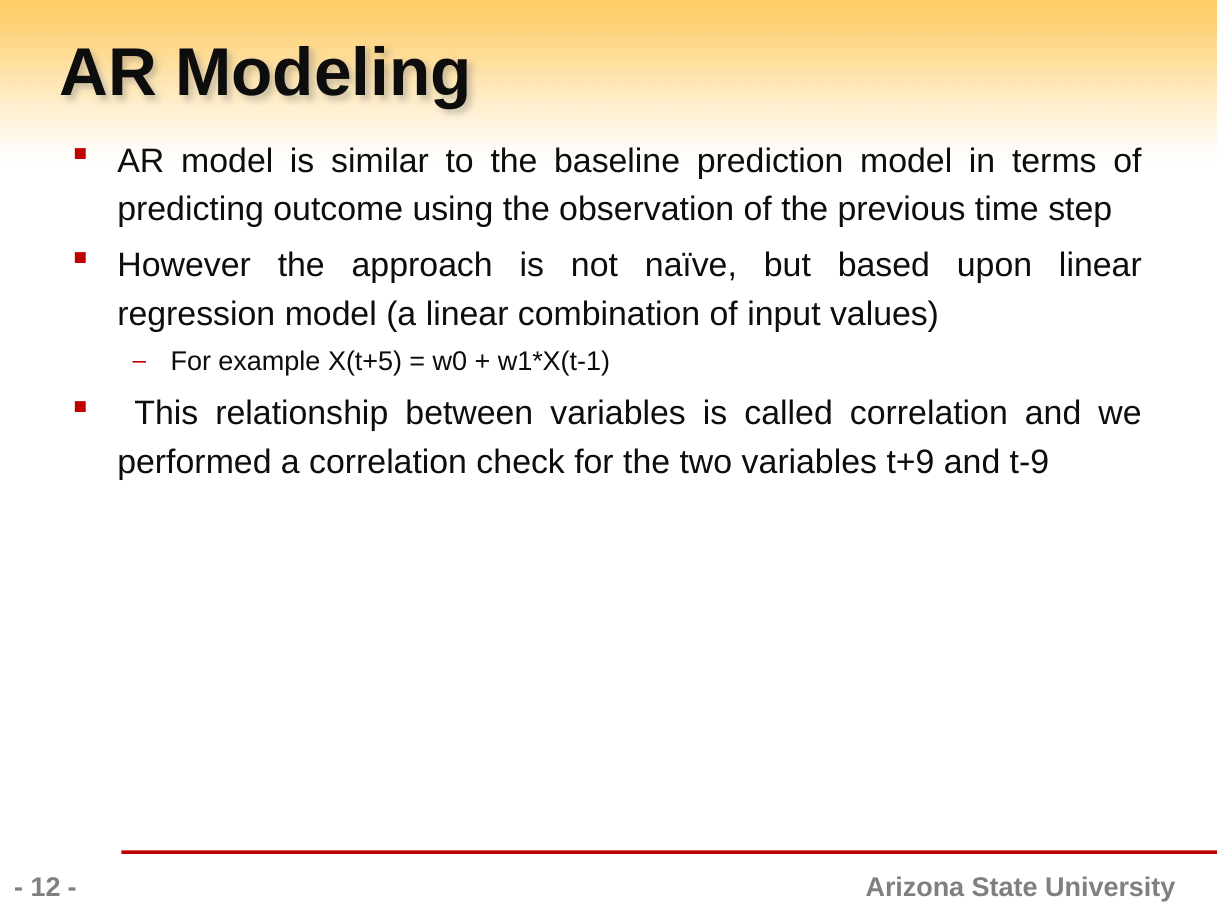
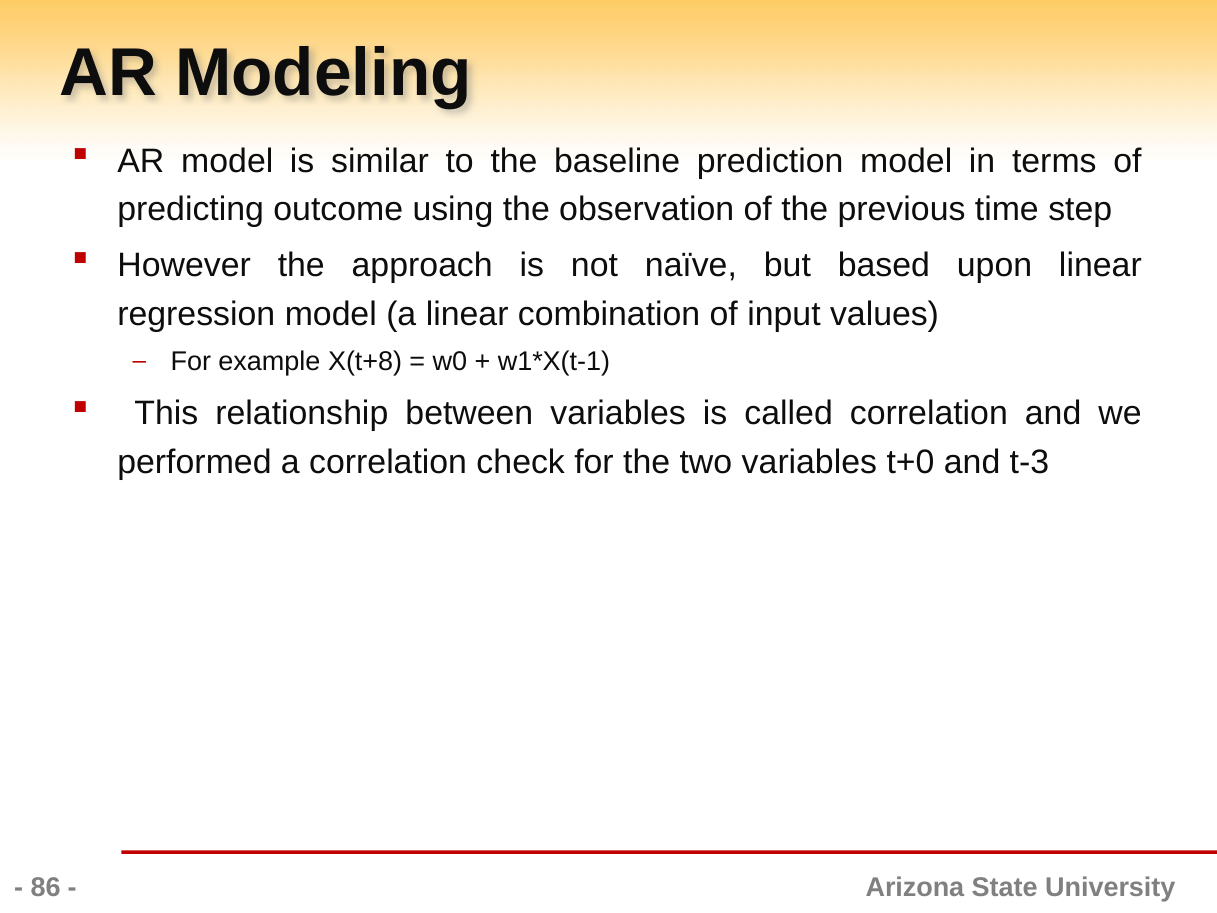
X(t+5: X(t+5 -> X(t+8 (365, 362)
t+9: t+9 -> t+0 (911, 462)
t-9: t-9 -> t-3 (1029, 462)
12: 12 -> 86 (46, 887)
